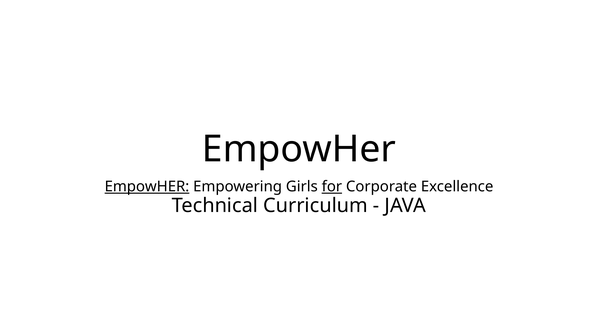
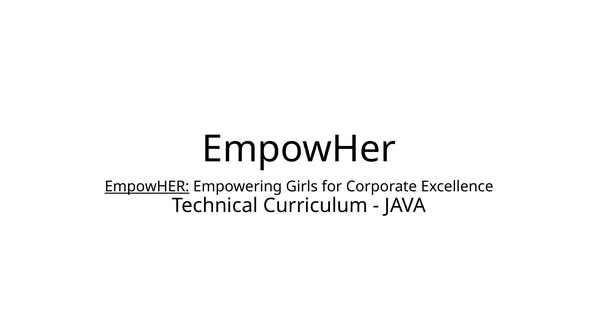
for underline: present -> none (332, 187)
